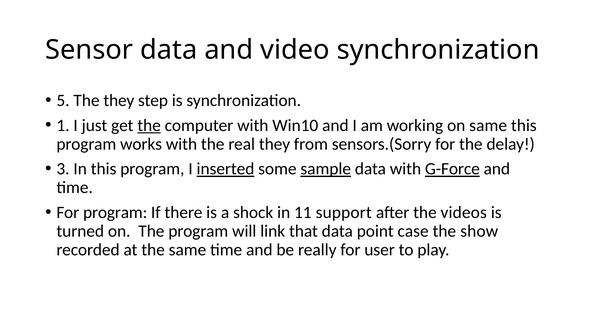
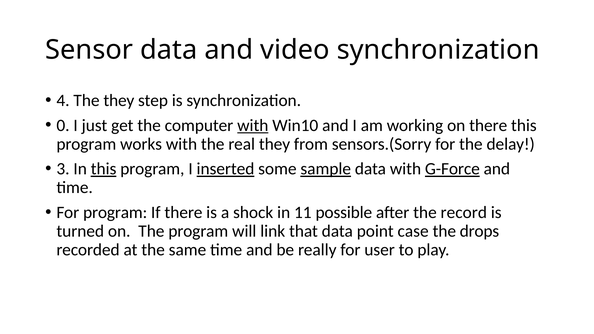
5: 5 -> 4 (63, 100)
1: 1 -> 0 (63, 125)
the underline: present -> none (149, 125)
with underline: none -> present (253, 125)
on same: same -> there (488, 125)
this underline: none -> present (104, 169)
support: support -> possible (344, 213)
videos: videos -> record (464, 213)
show: show -> drops (479, 231)
